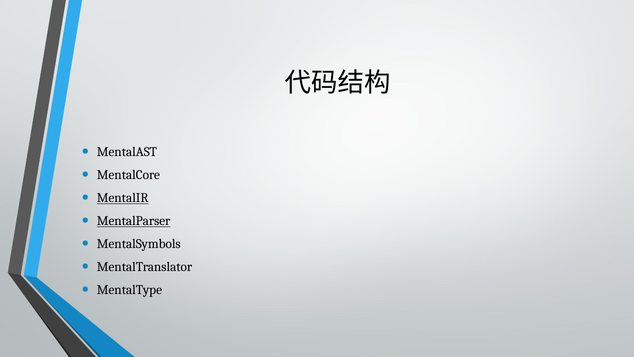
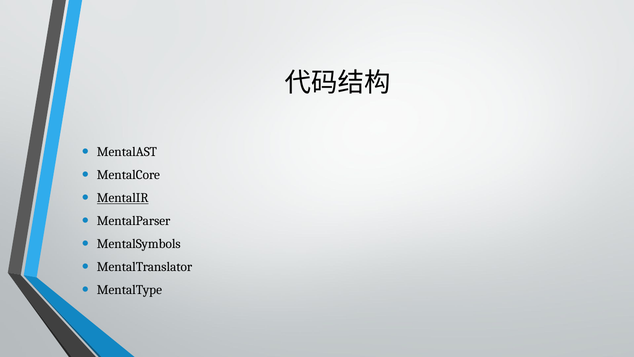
MentalParser underline: present -> none (134, 221)
